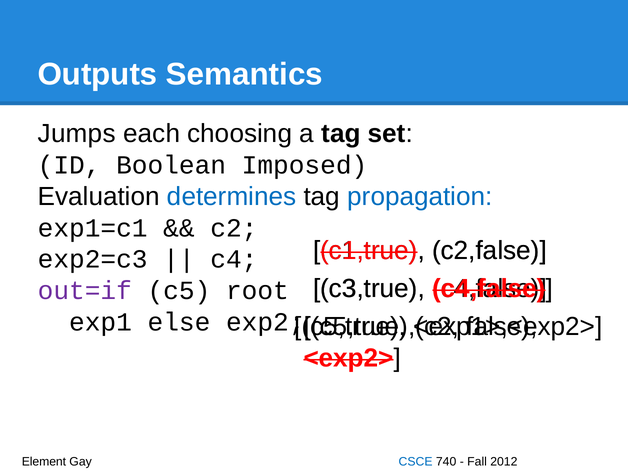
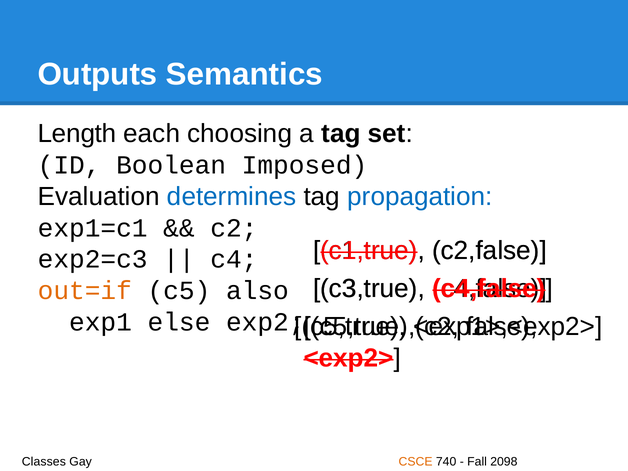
Jumps: Jumps -> Length (77, 134)
out=if colour: purple -> orange (85, 291)
root: root -> also (257, 291)
Element: Element -> Classes (44, 462)
CSCE colour: blue -> orange (416, 462)
2012: 2012 -> 2098 (504, 462)
